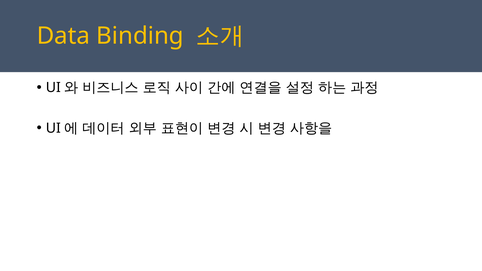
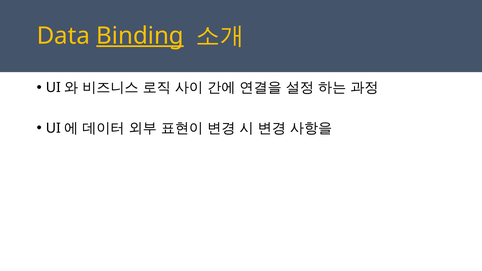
Binding underline: none -> present (140, 36)
